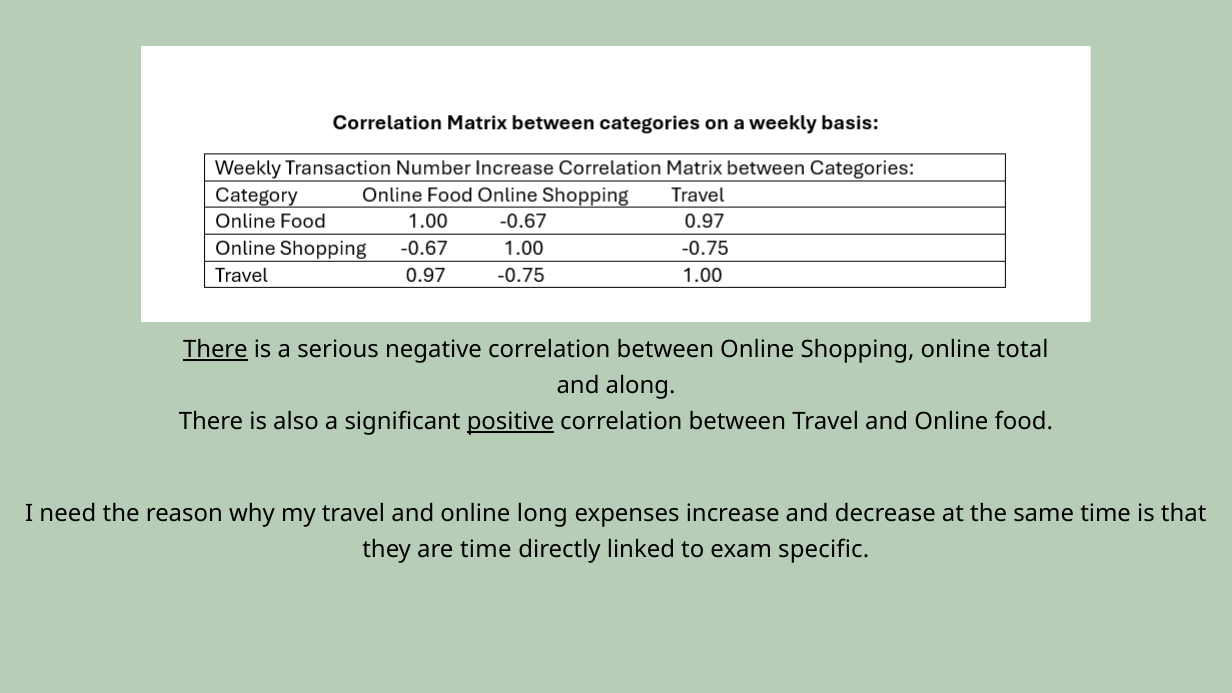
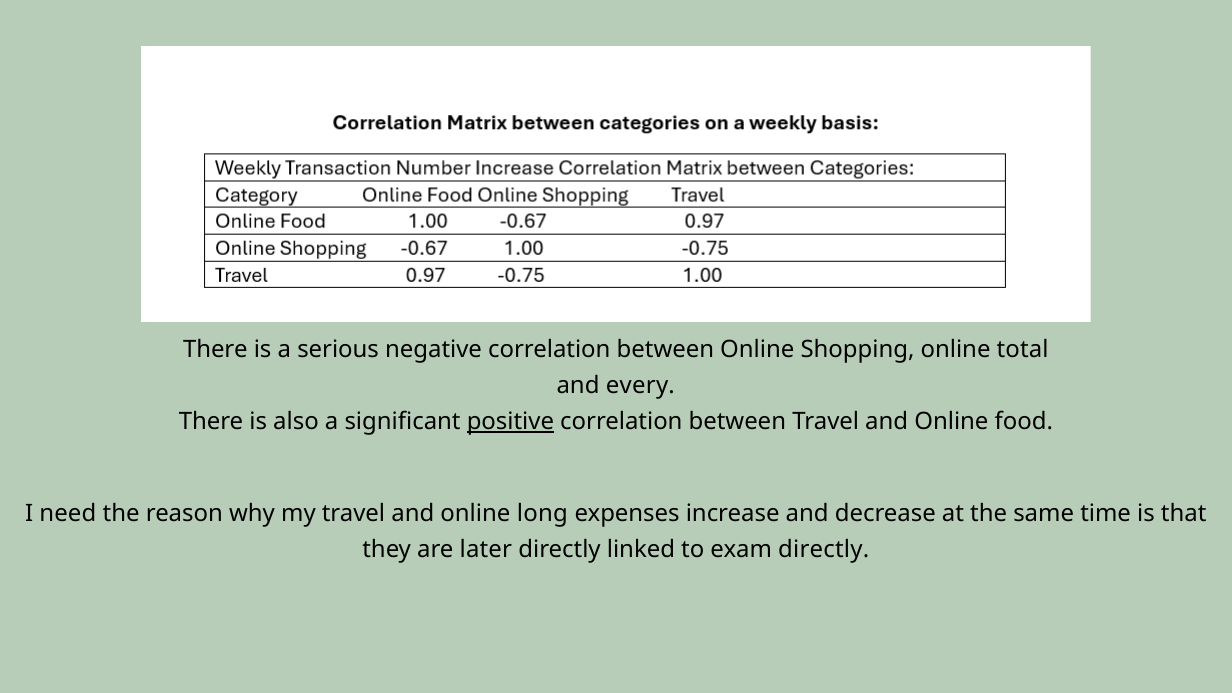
There underline: present -> none (215, 350)
along: along -> every (640, 386)
are time: time -> later (486, 550)
exam specific: specific -> directly (824, 550)
